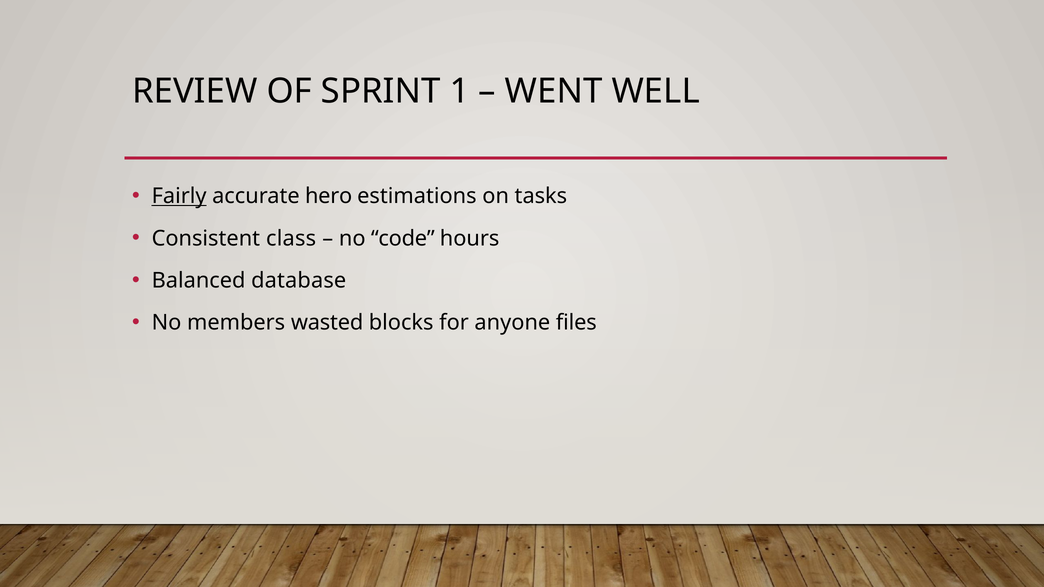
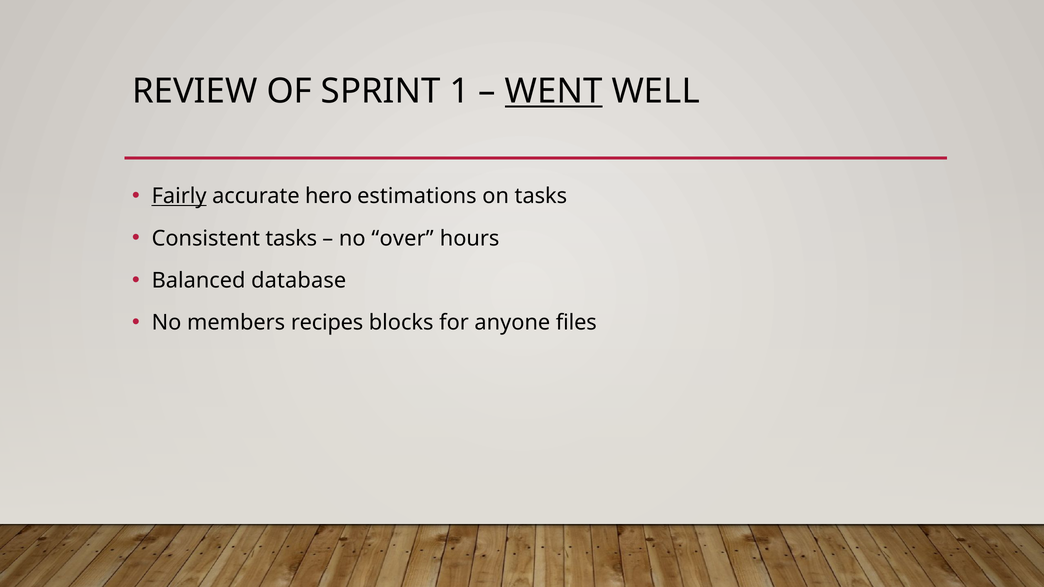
WENT underline: none -> present (554, 91)
Consistent class: class -> tasks (291, 239)
code: code -> over (403, 239)
wasted: wasted -> recipes (327, 323)
